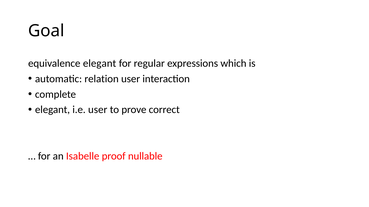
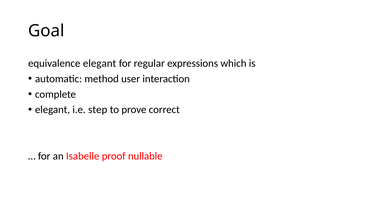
relation: relation -> method (102, 79)
i.e user: user -> step (98, 110)
